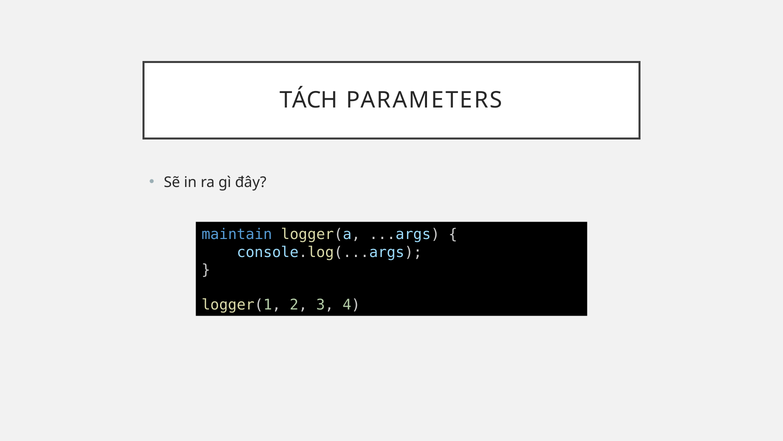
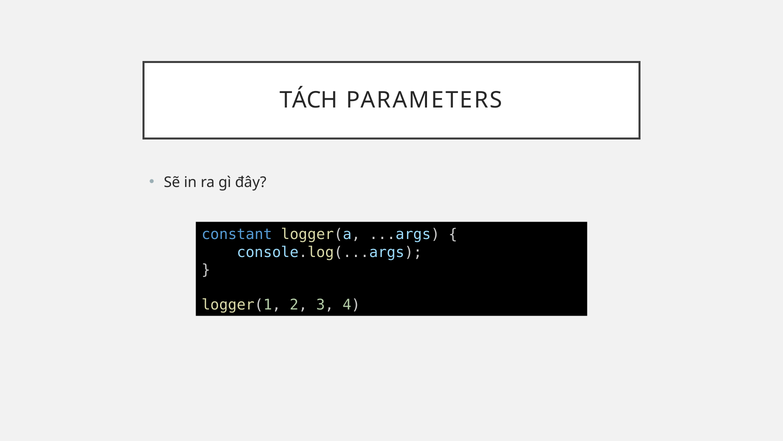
maintain: maintain -> constant (237, 234)
